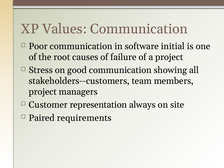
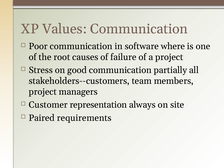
initial: initial -> where (173, 46)
showing: showing -> partially (170, 70)
